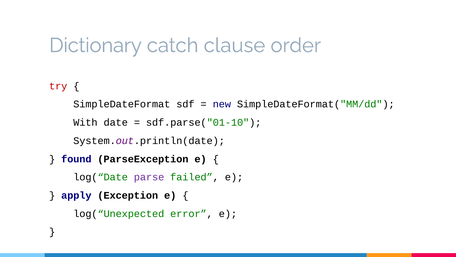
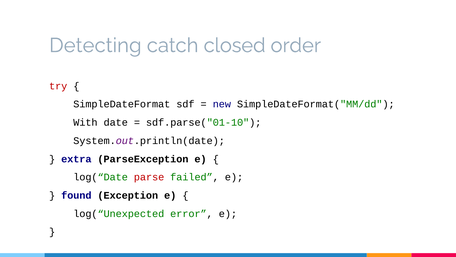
Dictionary: Dictionary -> Detecting (95, 45)
clause: clause -> closed (235, 45)
found: found -> extra (76, 159)
parse colour: purple -> red (149, 177)
apply: apply -> found (76, 195)
